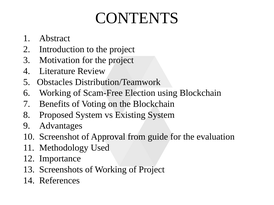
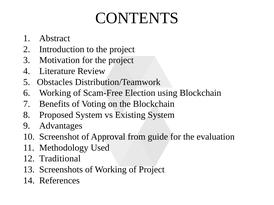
Importance: Importance -> Traditional (60, 159)
